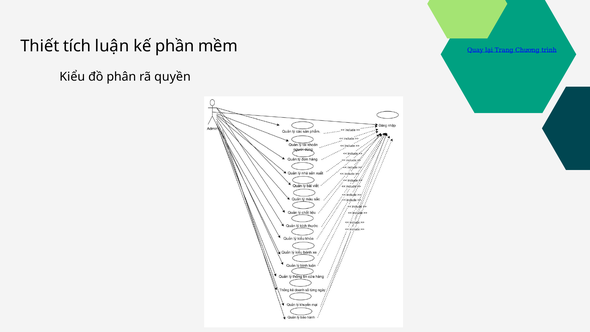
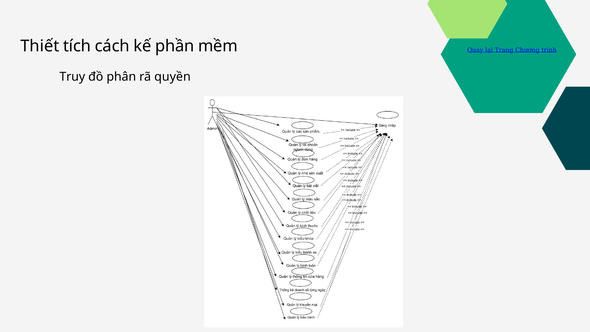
luận: luận -> cách (112, 46)
Kiểu: Kiểu -> Truy (72, 77)
